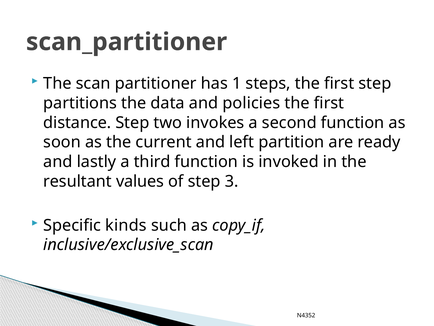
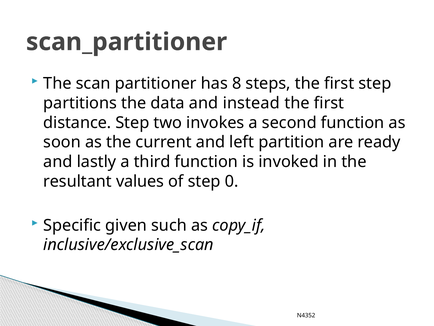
1: 1 -> 8 (237, 83)
policies: policies -> instead (251, 103)
3: 3 -> 0 (232, 181)
kinds: kinds -> given (126, 225)
